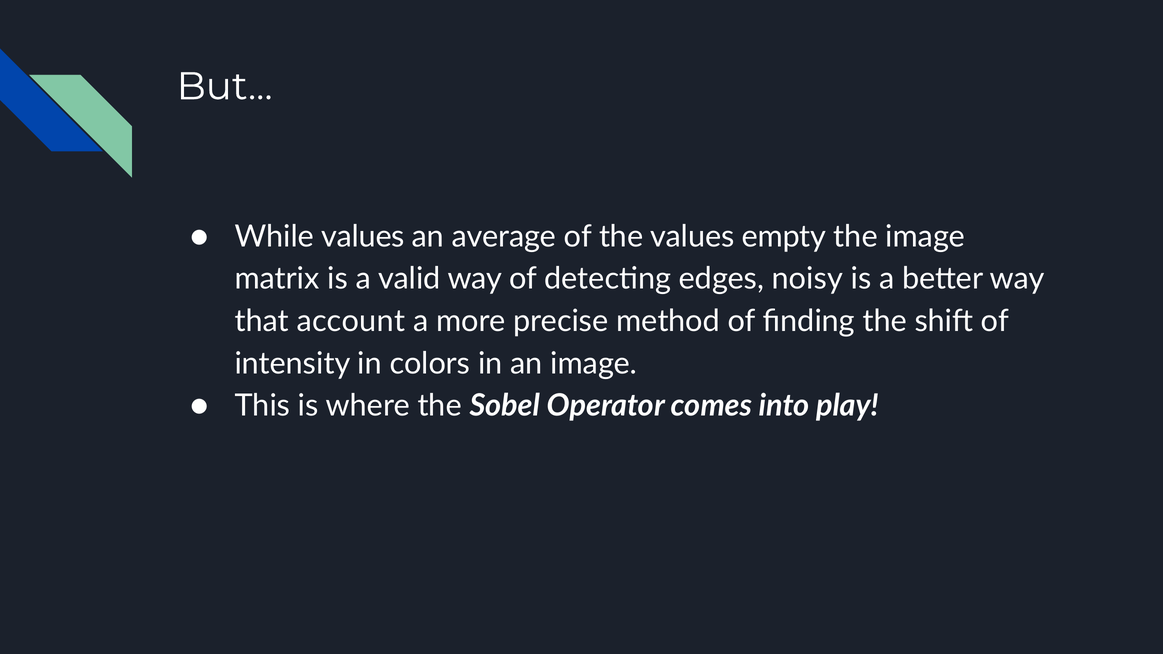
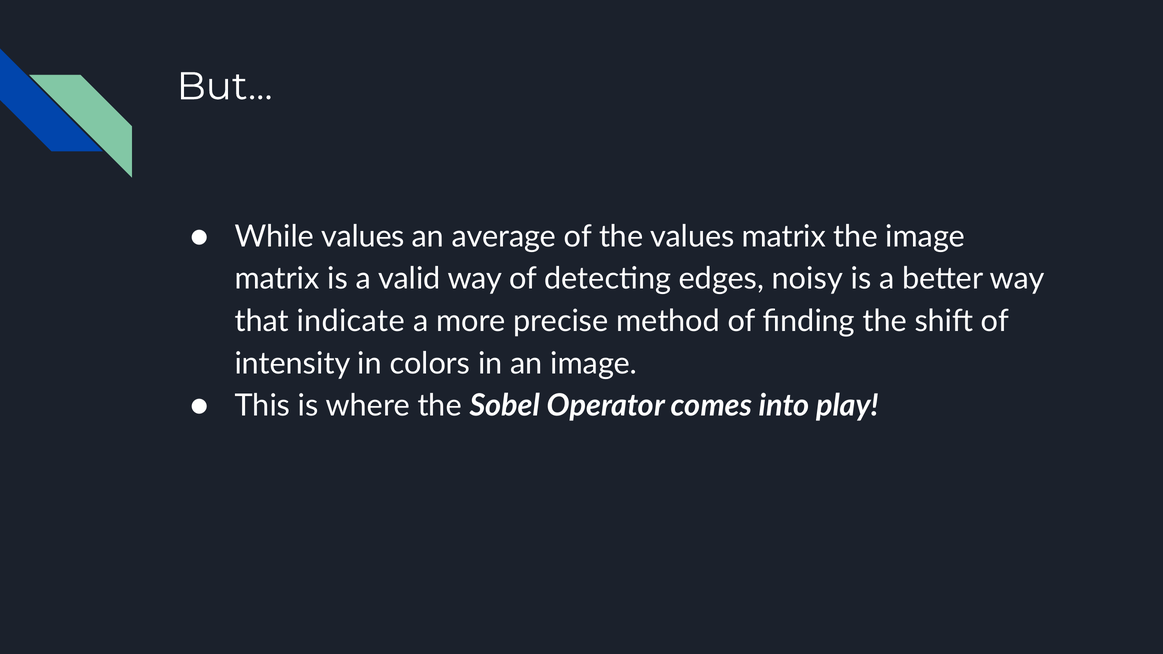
values empty: empty -> matrix (784, 237)
account: account -> indicate (351, 321)
